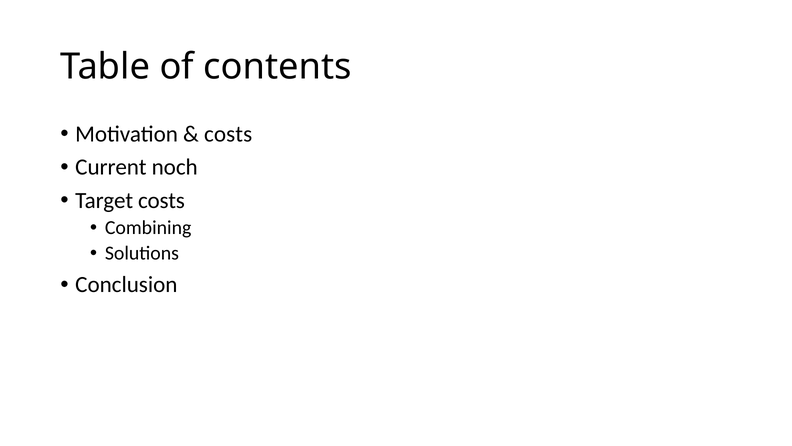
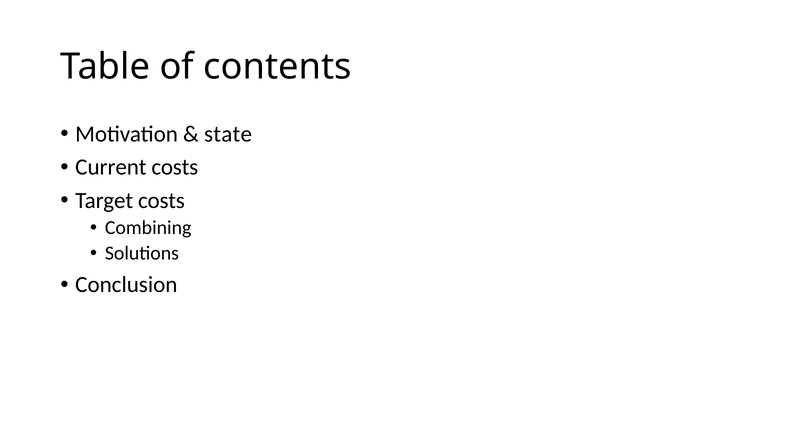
costs: costs -> state (228, 134)
Current noch: noch -> costs (175, 167)
